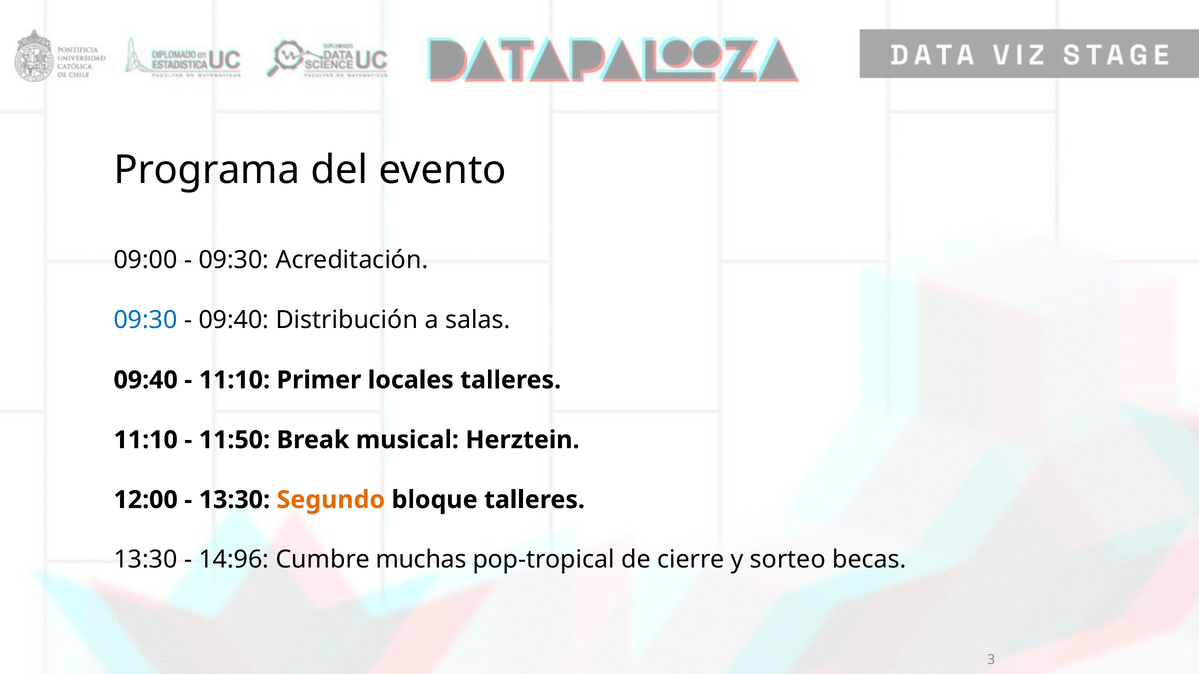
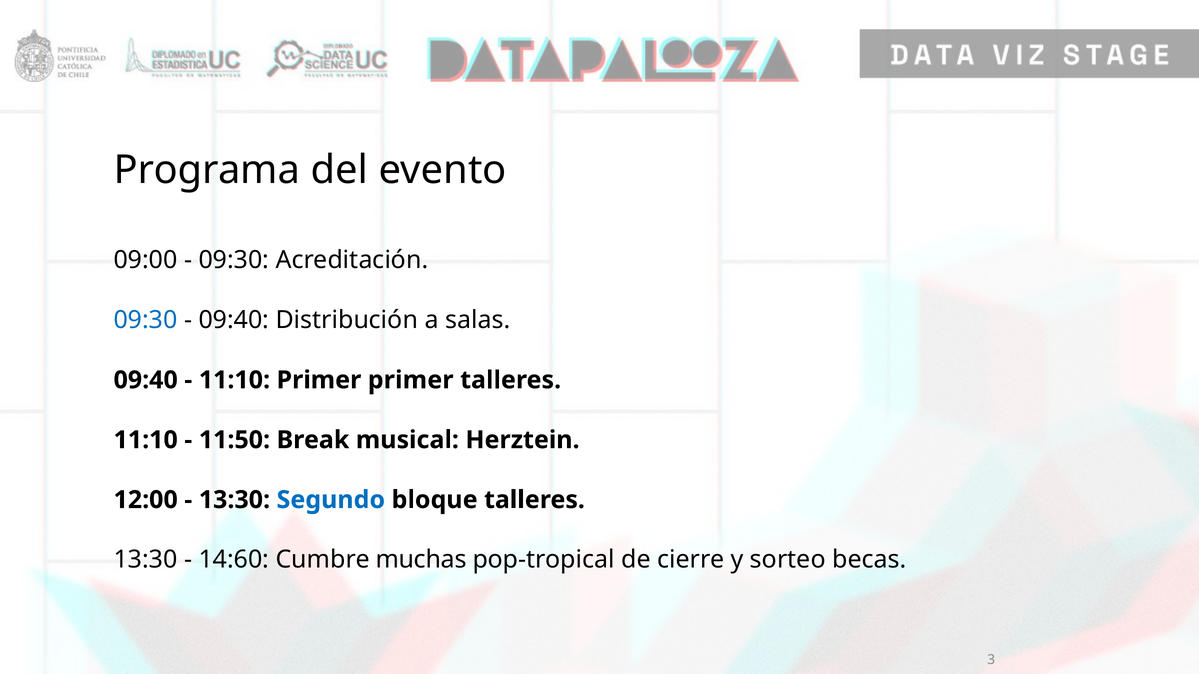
Primer locales: locales -> primer (411, 380)
Segundo colour: orange -> blue (331, 500)
14:96: 14:96 -> 14:60 (234, 560)
